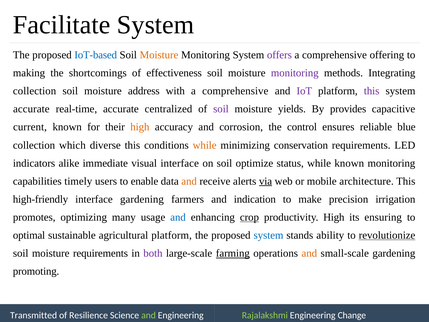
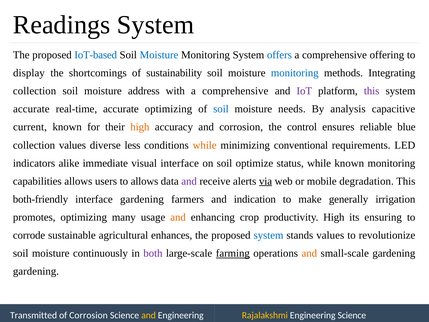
Facilitate: Facilitate -> Readings (62, 25)
Moisture colour: orange -> blue (159, 55)
offers colour: purple -> blue (279, 55)
making: making -> display (29, 73)
effectiveness: effectiveness -> sustainability (174, 73)
monitoring colour: purple -> blue (295, 73)
accurate centralized: centralized -> optimizing (168, 109)
soil colour: purple -> blue (221, 109)
yields: yields -> needs (292, 109)
provides: provides -> analysis (348, 109)
collection which: which -> values (73, 145)
diverse this: this -> less (132, 145)
conservation: conservation -> conventional (301, 145)
capabilities timely: timely -> allows (78, 181)
to enable: enable -> allows (145, 181)
and colour: orange -> purple (189, 181)
architecture: architecture -> degradation (367, 181)
high-friendly: high-friendly -> both-friendly (41, 199)
precision: precision -> generally (349, 199)
and colour: blue -> orange (178, 217)
crop underline: present -> none (249, 217)
optimal: optimal -> corrode (29, 235)
agricultural platform: platform -> enhances (172, 235)
stands ability: ability -> values (330, 235)
revolutionize underline: present -> none (387, 235)
moisture requirements: requirements -> continuously (100, 253)
promoting: promoting -> gardening (36, 271)
of Resilience: Resilience -> Corrosion (89, 315)
and colour: light green -> yellow (149, 315)
Rajalakshmi colour: light green -> yellow (265, 315)
Engineering Change: Change -> Science (352, 315)
